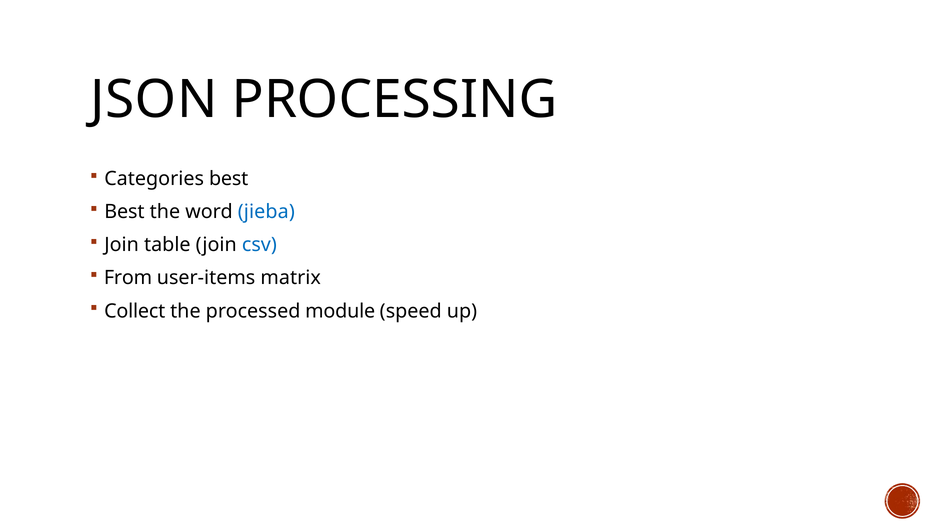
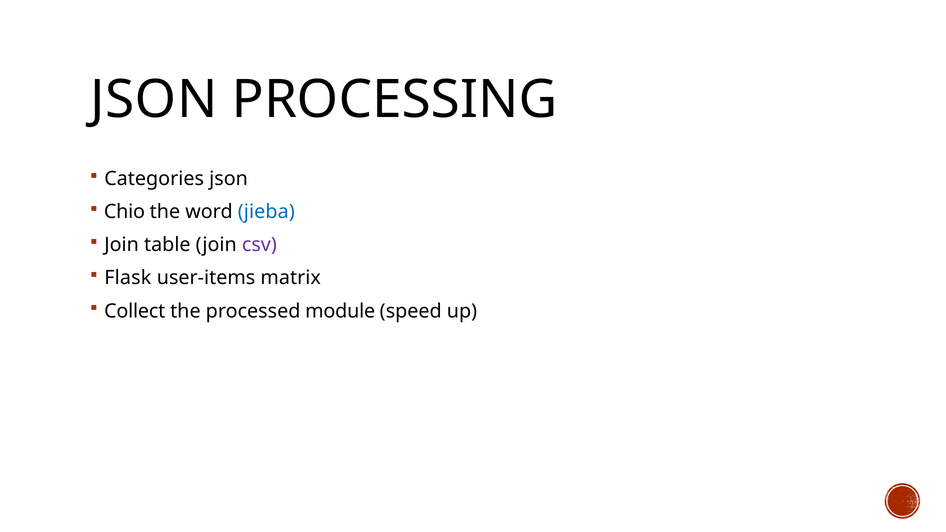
Categories best: best -> json (229, 179)
Best: Best -> Chio (125, 212)
csv colour: blue -> purple (259, 245)
From: From -> Flask (128, 278)
